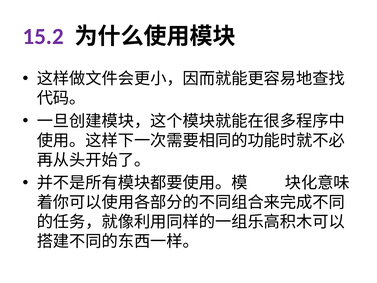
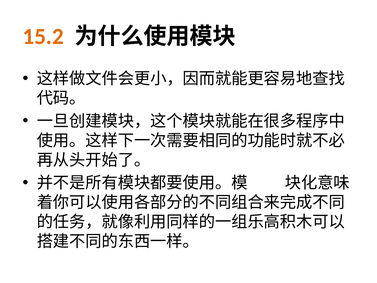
15.2 colour: purple -> orange (43, 36)
